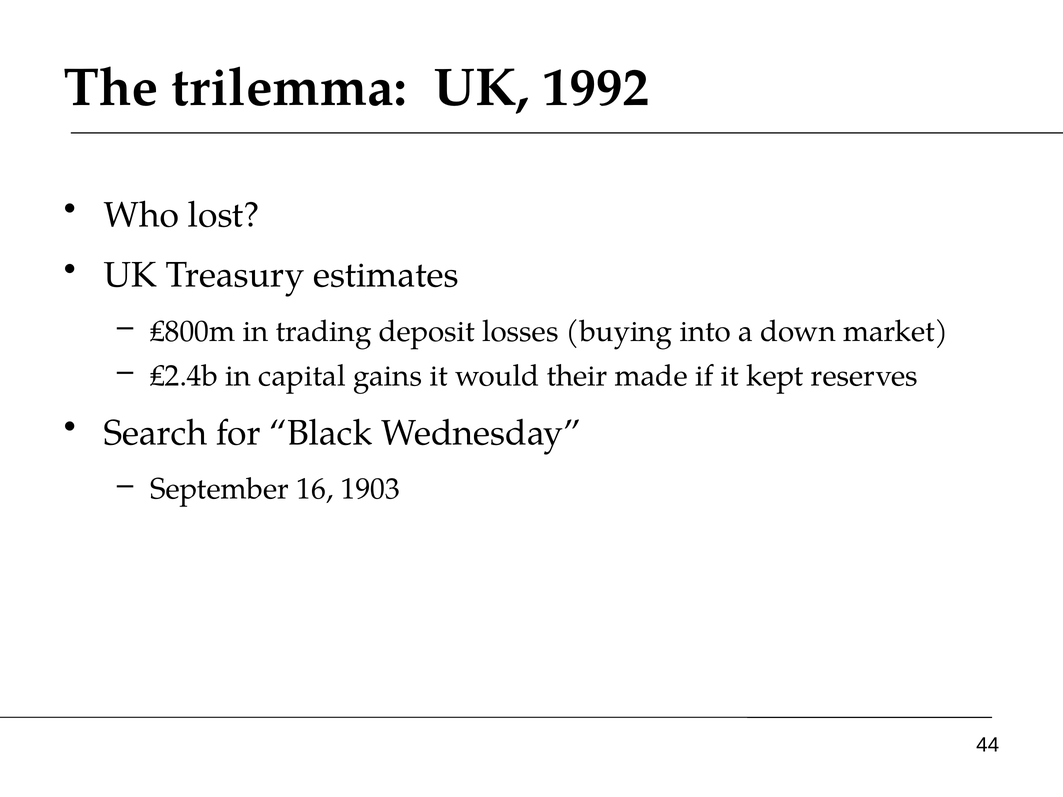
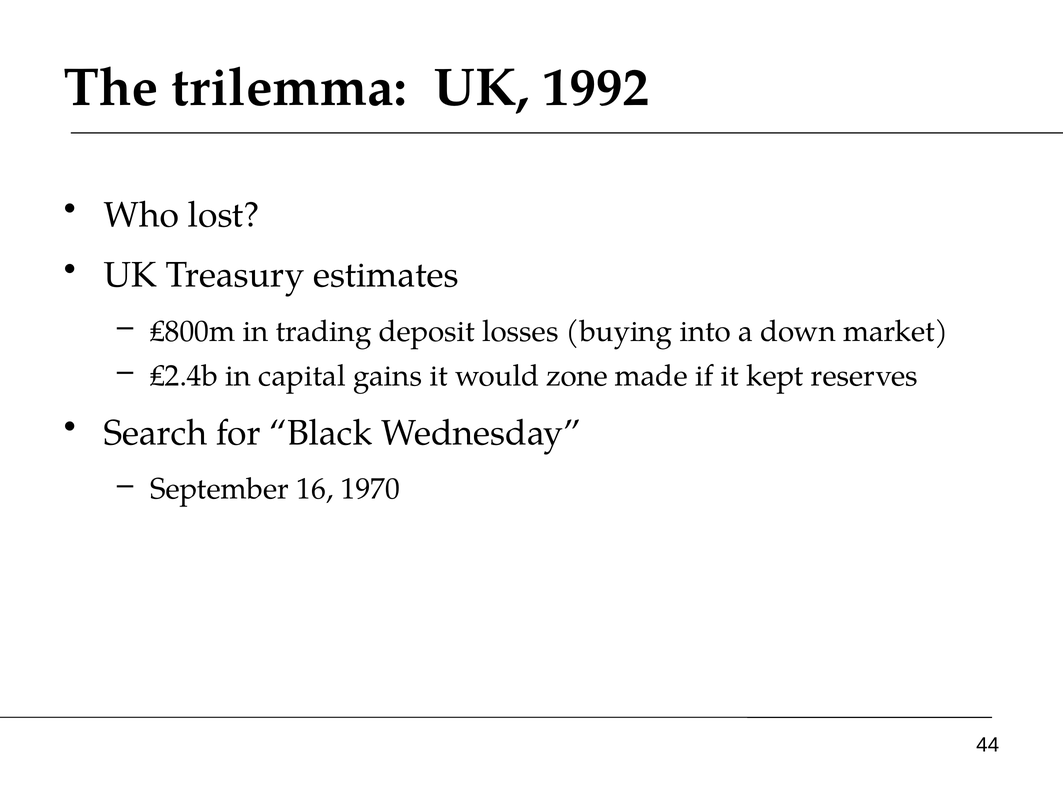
their: their -> zone (577, 376)
1903: 1903 -> 1970 (370, 489)
